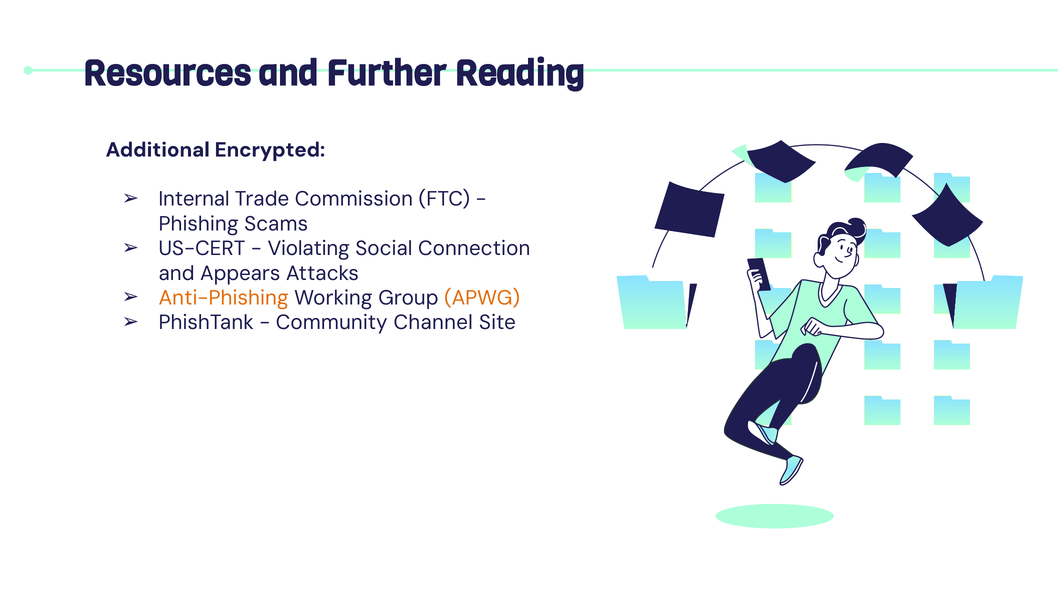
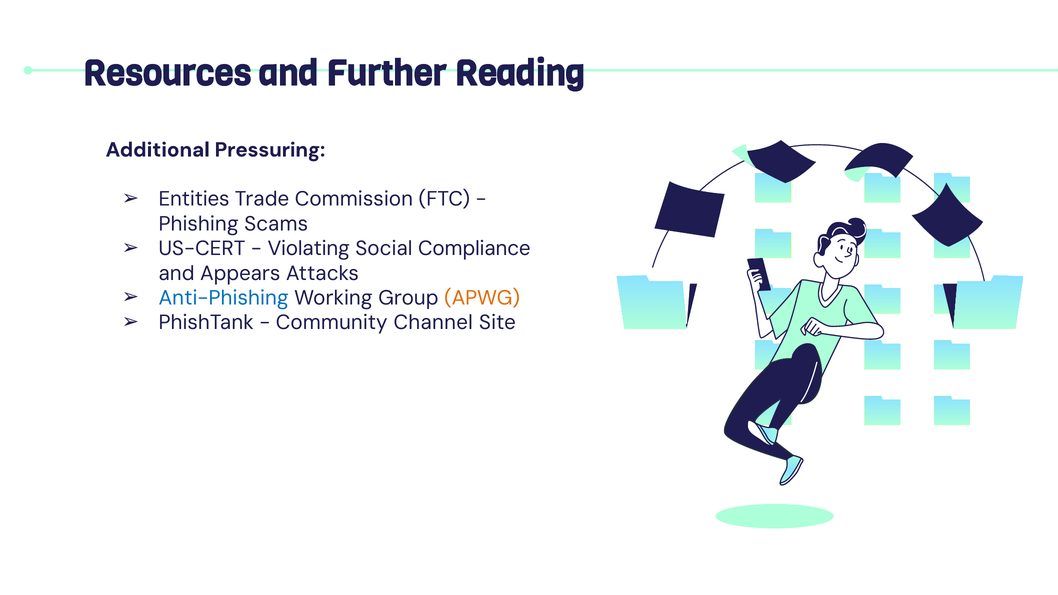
Encrypted: Encrypted -> Pressuring (270, 150)
Internal: Internal -> Entities (194, 199)
Connection: Connection -> Compliance (474, 249)
Anti-Phishing colour: orange -> blue (224, 298)
